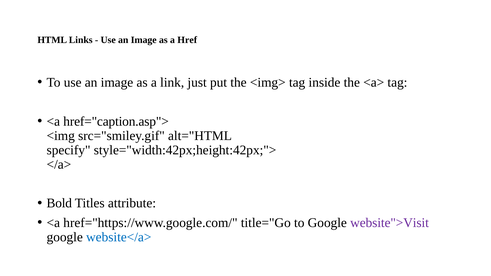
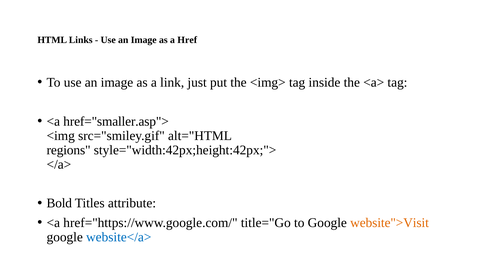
href="caption.asp">: href="caption.asp"> -> href="smaller.asp"> (116, 121)
specify: specify -> regions (69, 150)
website">Visit colour: purple -> orange (390, 223)
